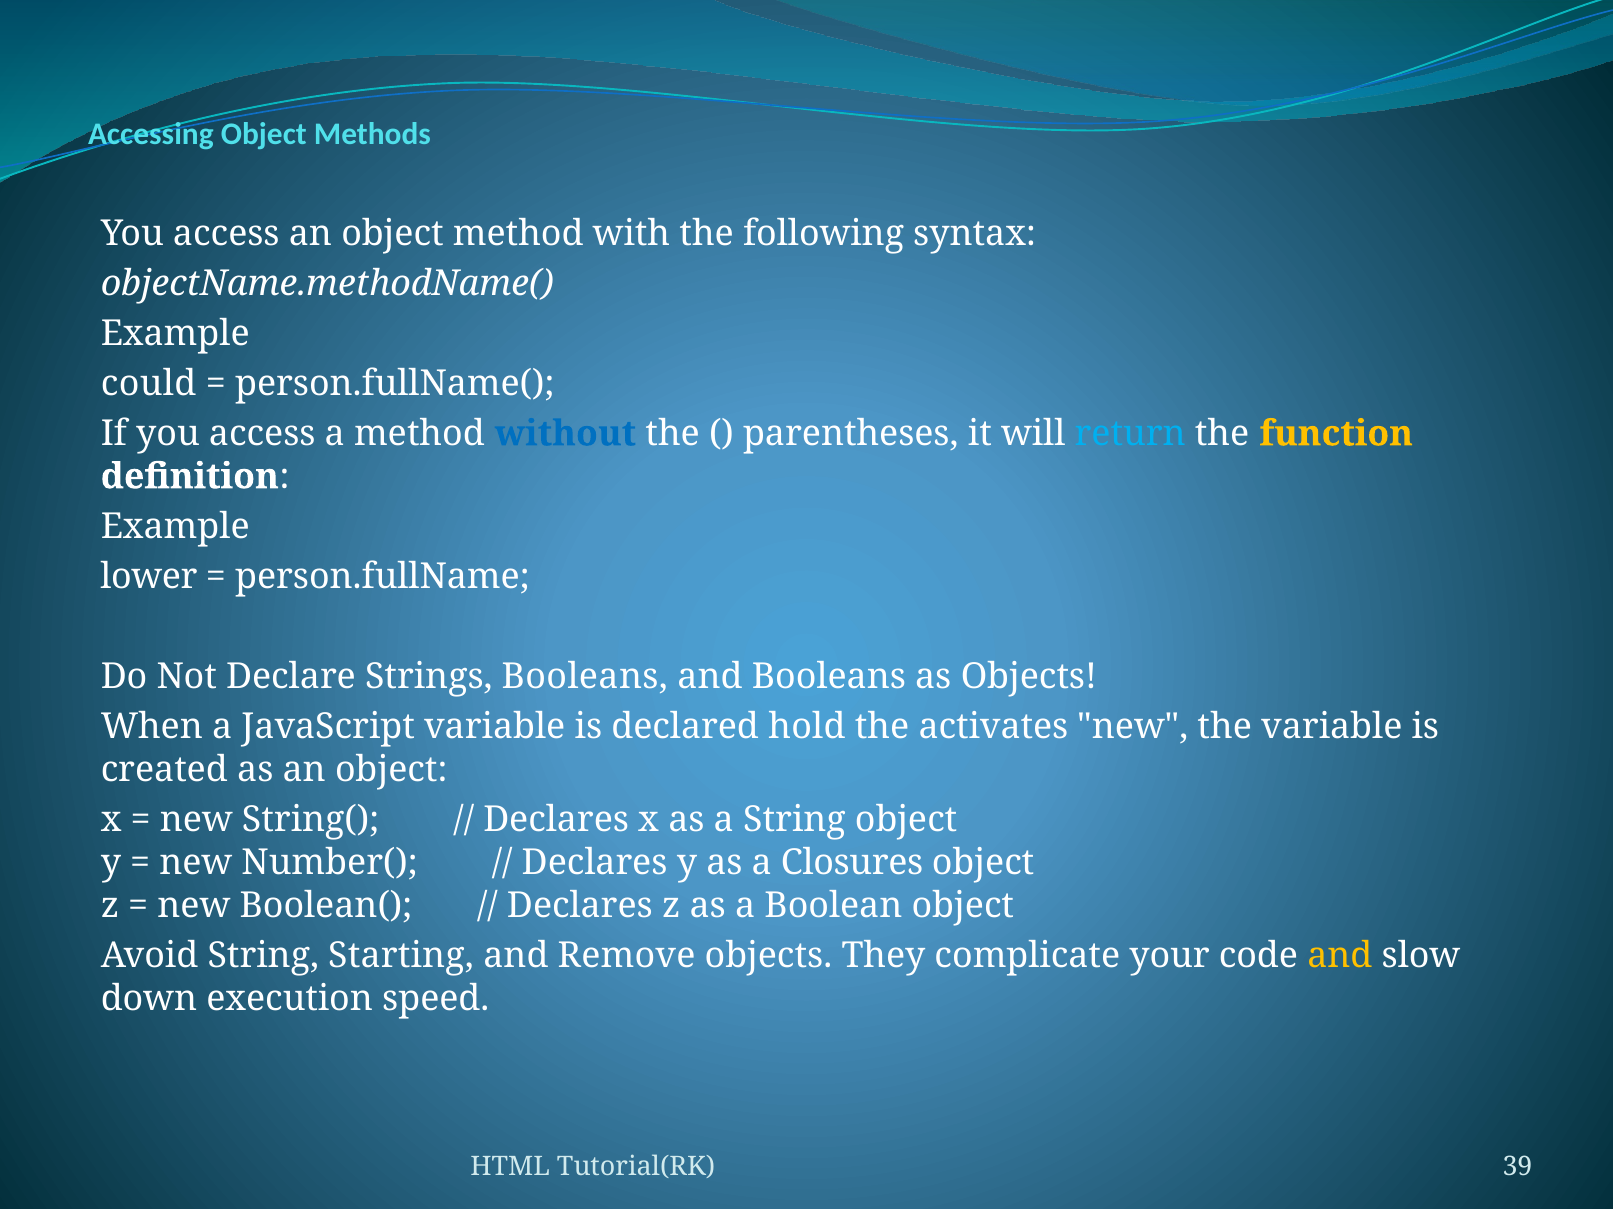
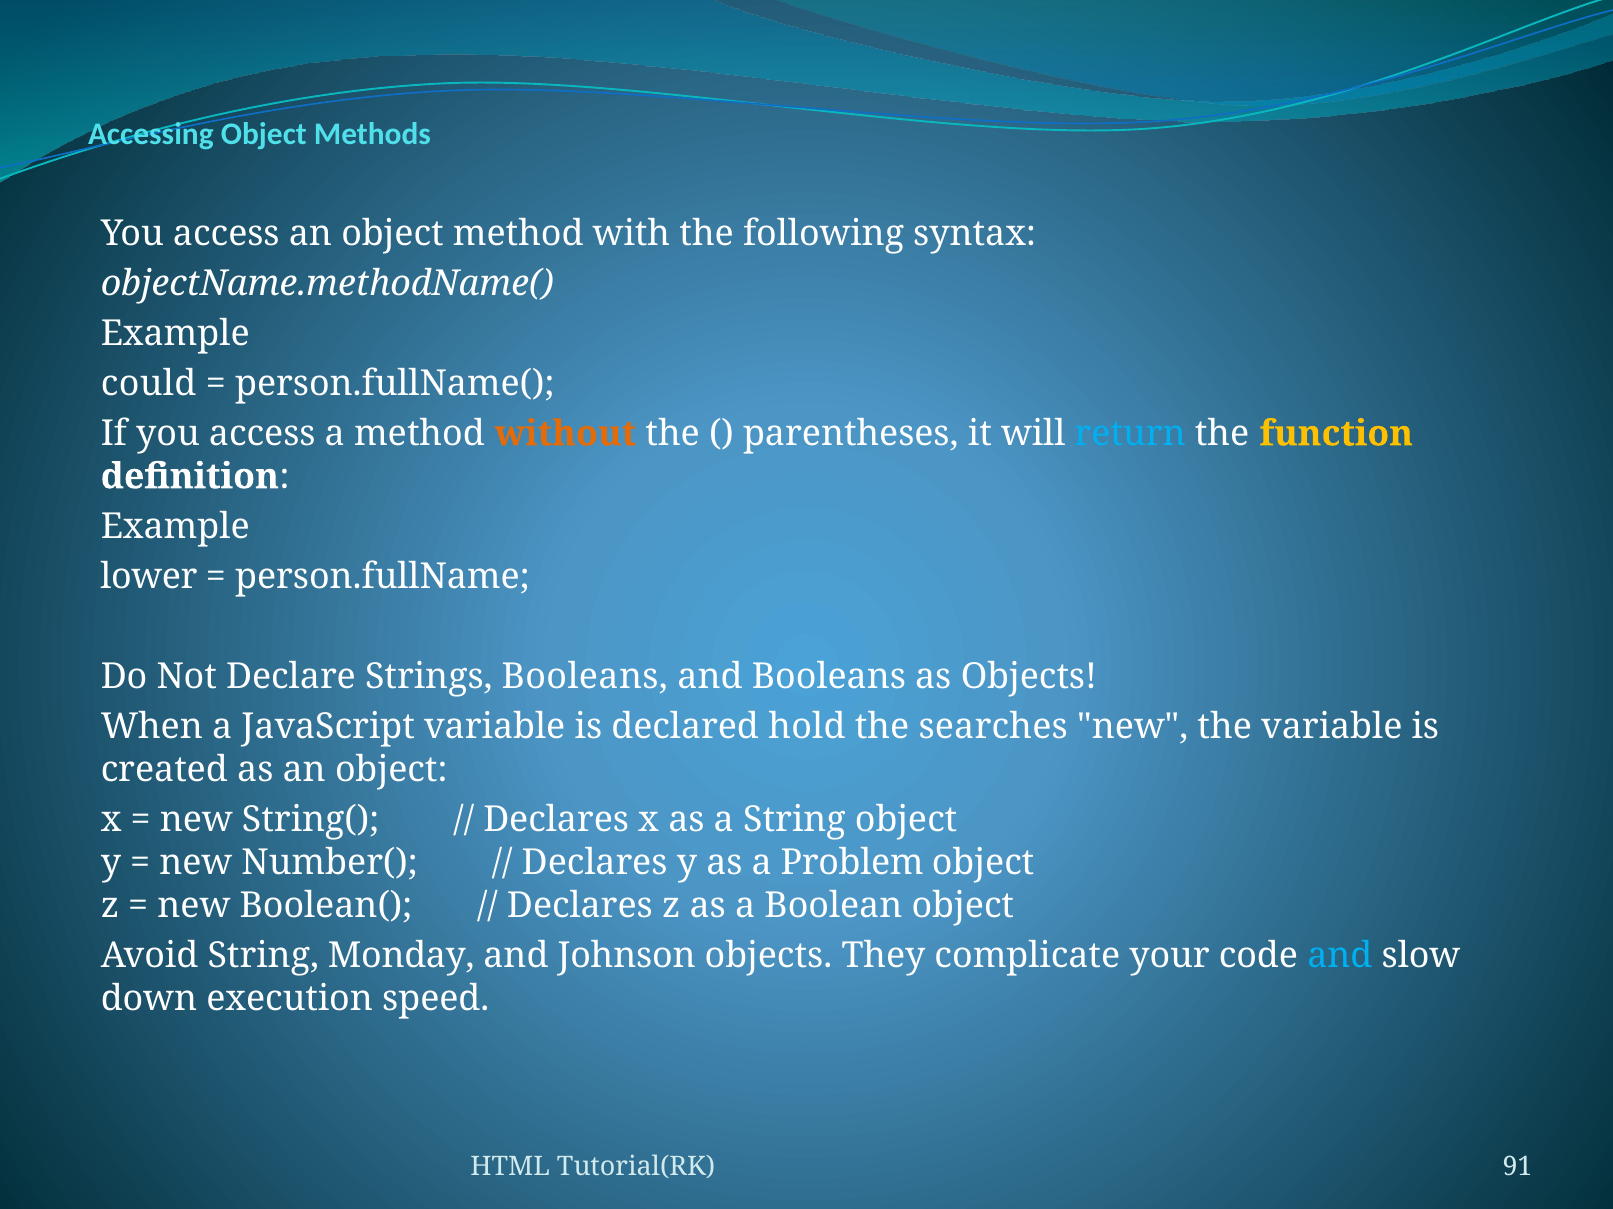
without colour: blue -> orange (565, 434)
activates: activates -> searches (993, 727)
Closures: Closures -> Problem (852, 863)
Starting: Starting -> Monday (401, 956)
Remove: Remove -> Johnson (627, 956)
and colour: yellow -> light blue (1340, 956)
39: 39 -> 91 (1517, 1167)
